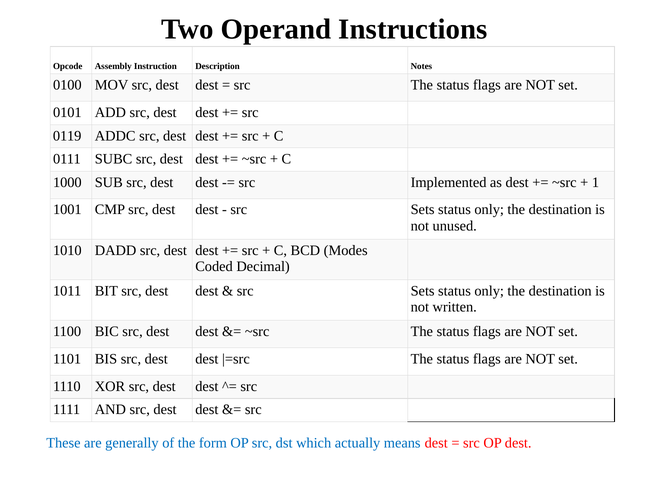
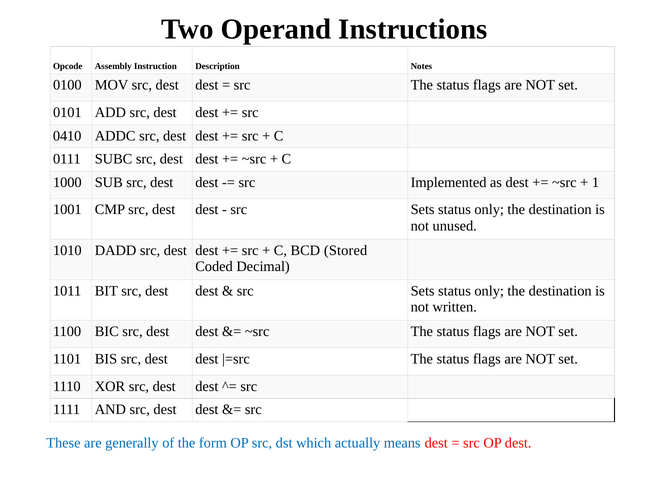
0119: 0119 -> 0410 (67, 136)
Modes: Modes -> Stored (346, 250)
